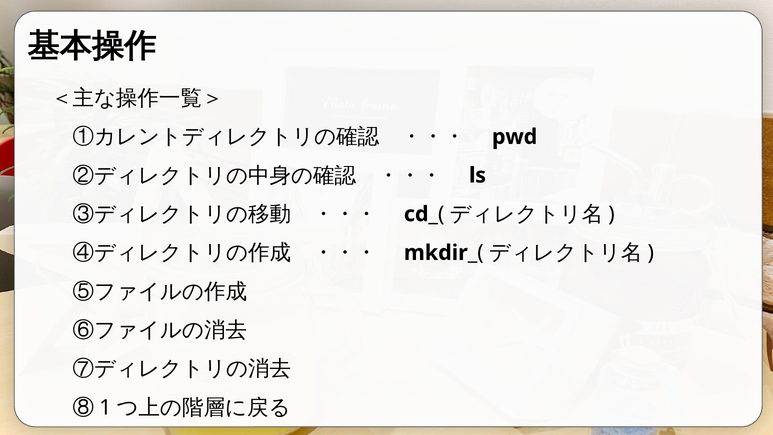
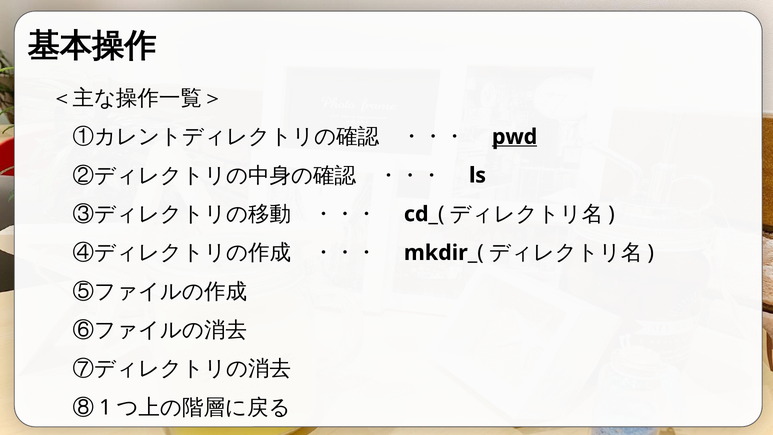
pwd underline: none -> present (515, 137)
